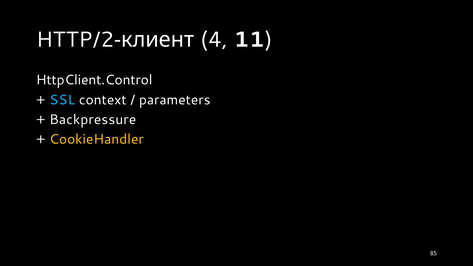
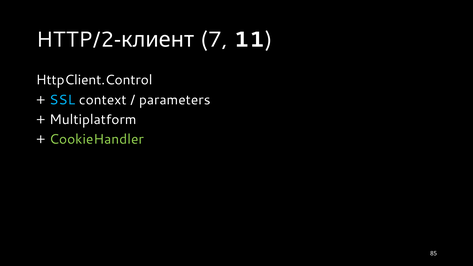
4: 4 -> 7 (214, 40)
Backpressure: Backpressure -> Multiplatform (93, 120)
CookieHandler colour: yellow -> light green (97, 139)
